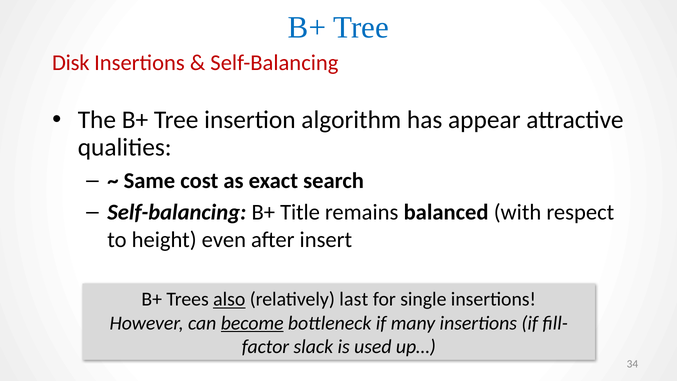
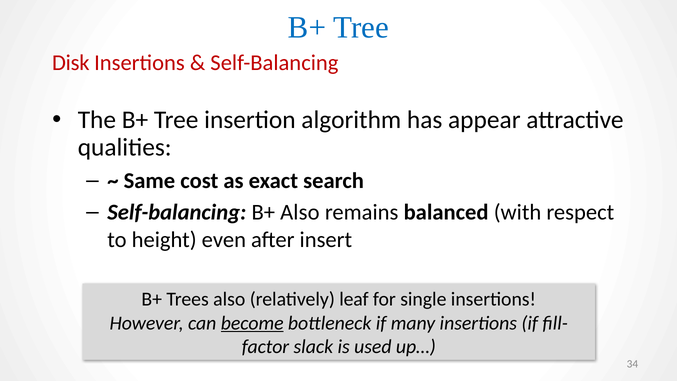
B+ Title: Title -> Also (300, 212)
also underline: present -> none (229, 299)
last: last -> leaf (354, 299)
